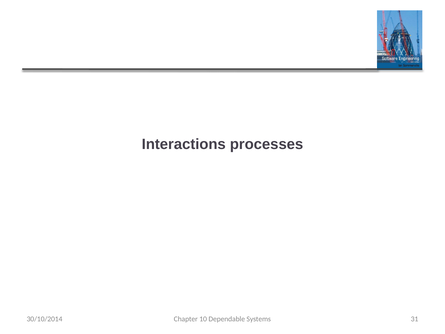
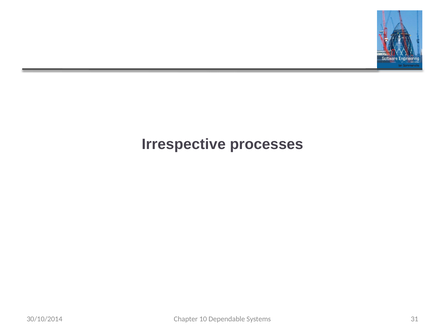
Interactions: Interactions -> Irrespective (184, 144)
